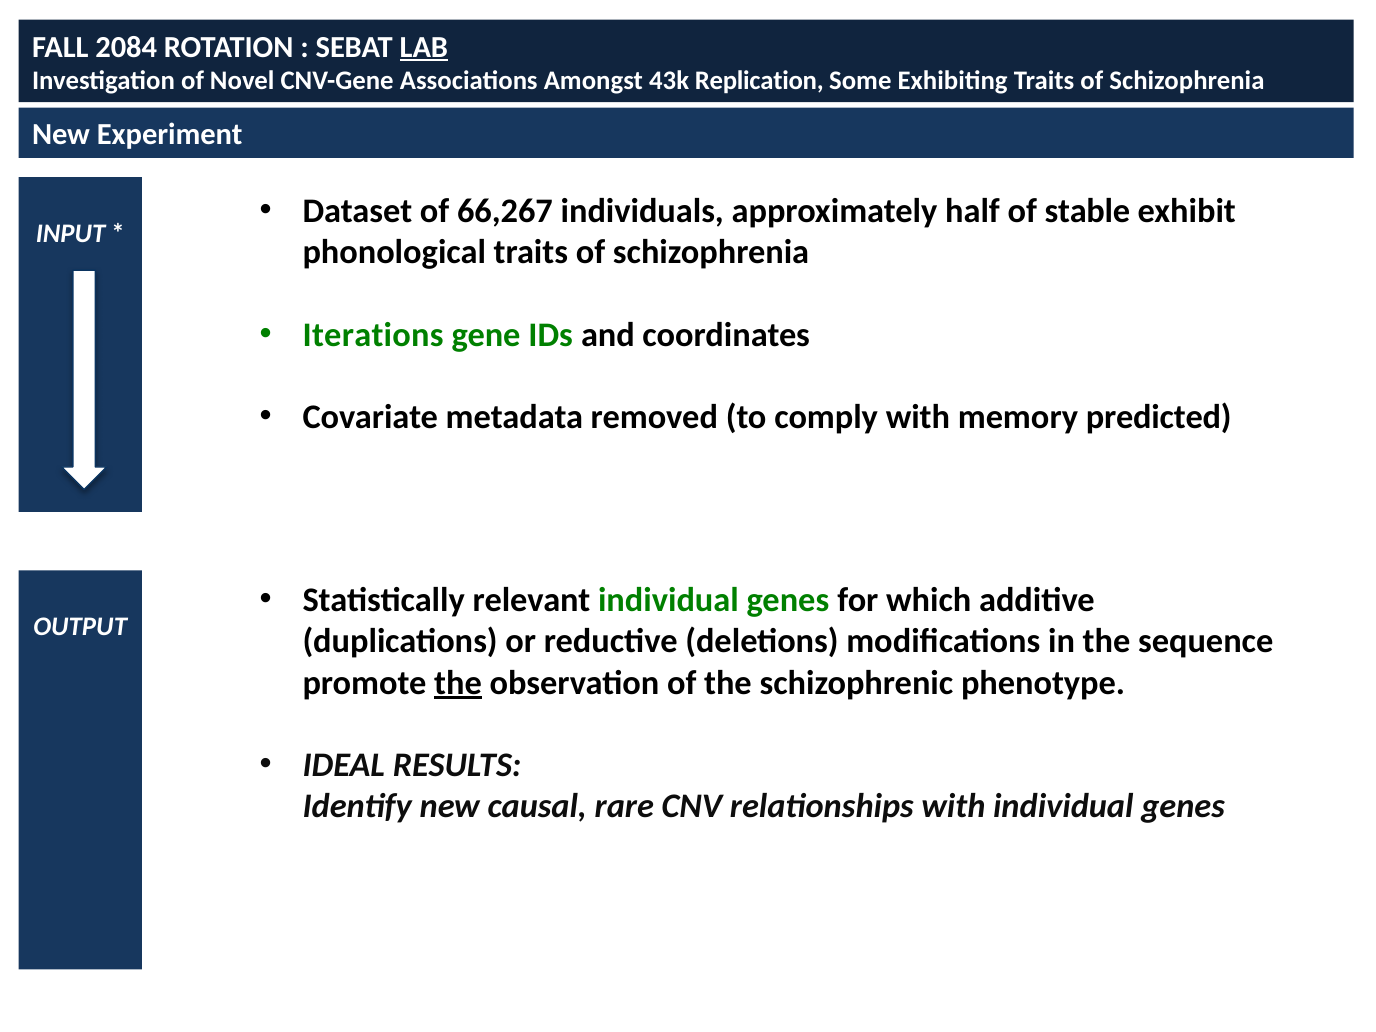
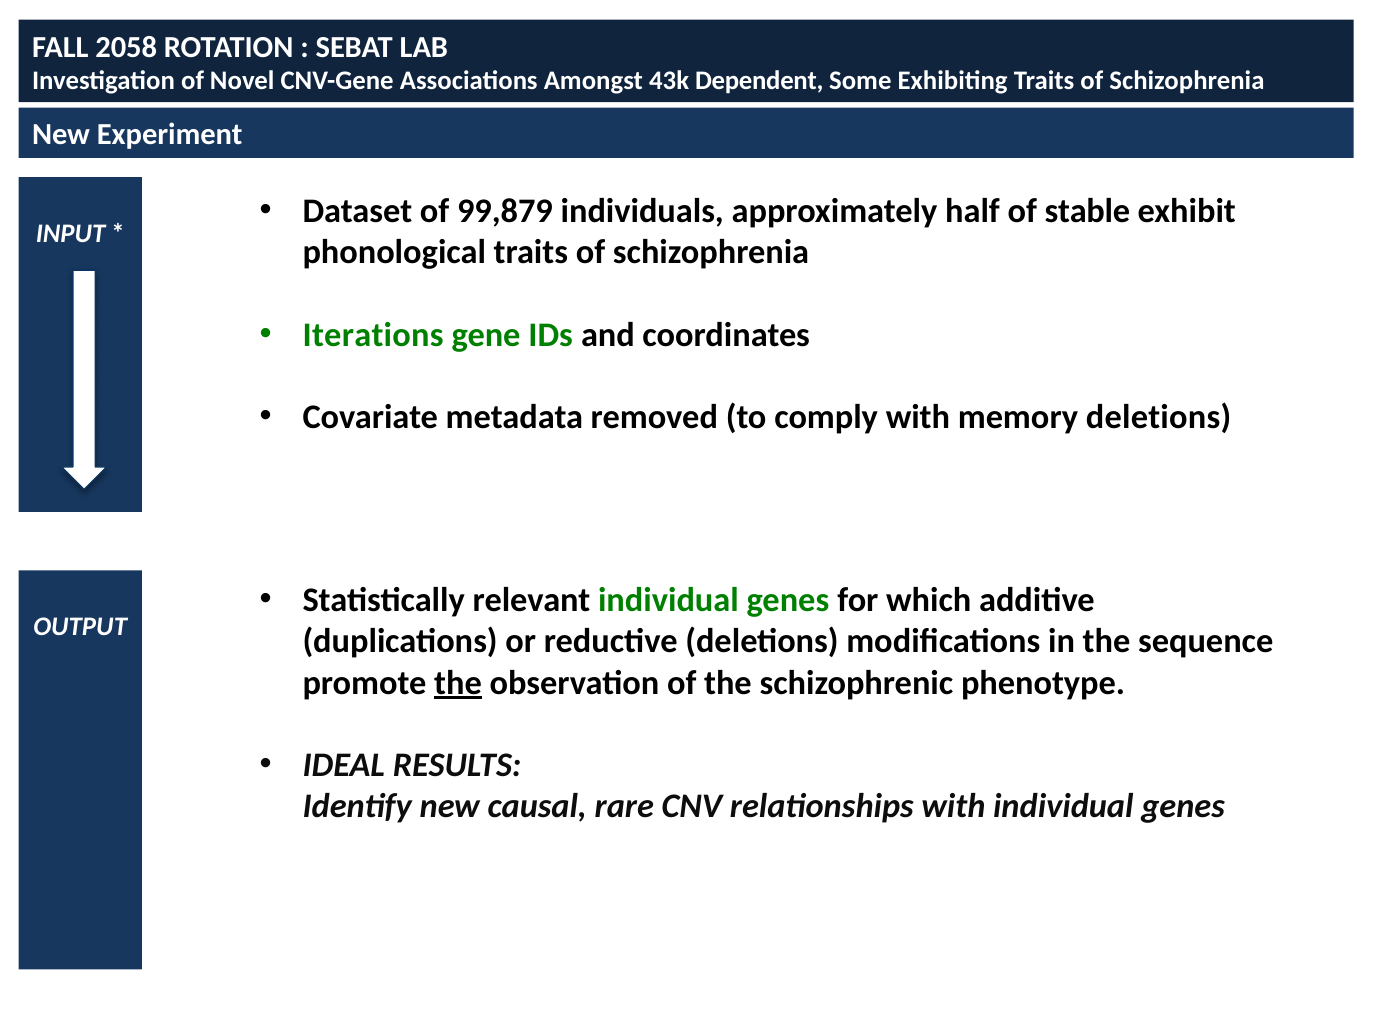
2084: 2084 -> 2058 (126, 47)
LAB underline: present -> none (424, 47)
Replication: Replication -> Dependent (759, 81)
66,267: 66,267 -> 99,879 (505, 211)
memory predicted: predicted -> deletions (1159, 417)
